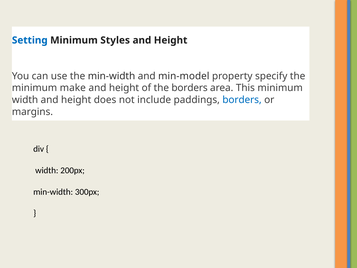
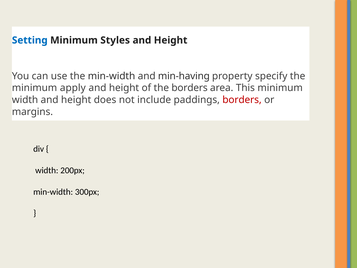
min-model: min-model -> min-having (184, 76)
make: make -> apply (73, 88)
borders colour: blue -> red (242, 100)
